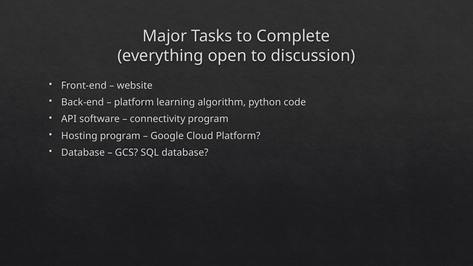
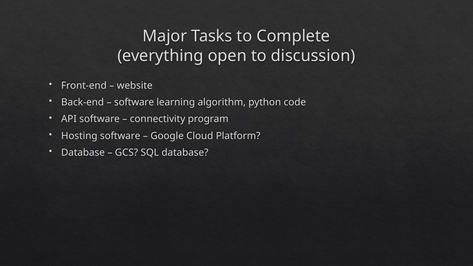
platform: platform -> software (134, 102)
Hosting program: program -> software (120, 136)
